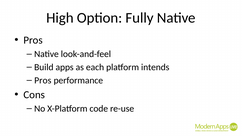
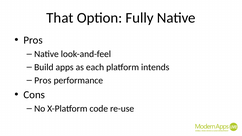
High: High -> That (60, 18)
